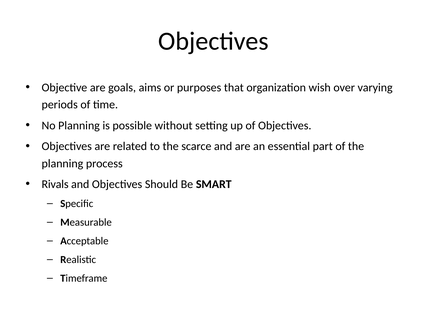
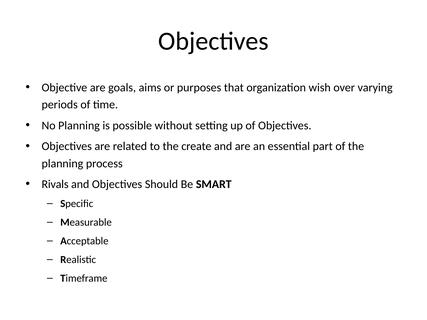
scarce: scarce -> create (196, 146)
